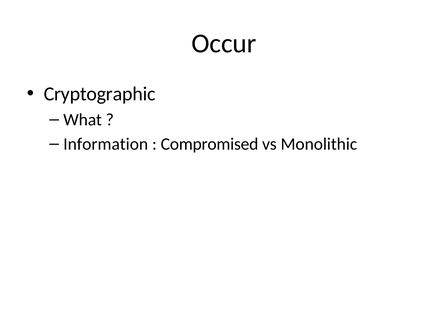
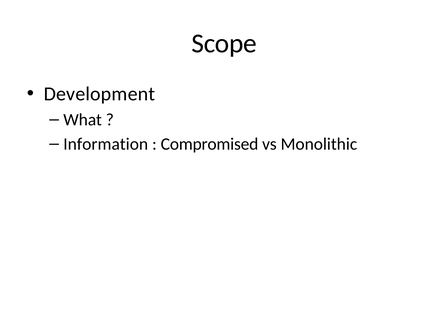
Occur: Occur -> Scope (224, 43)
Cryptographic: Cryptographic -> Development (99, 94)
